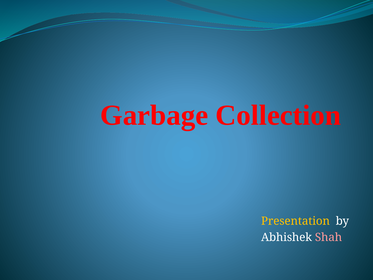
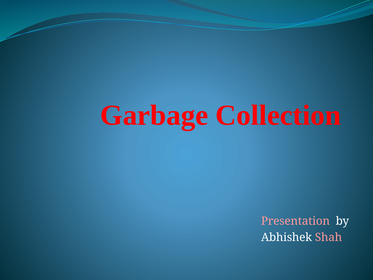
Presentation colour: yellow -> pink (296, 221)
